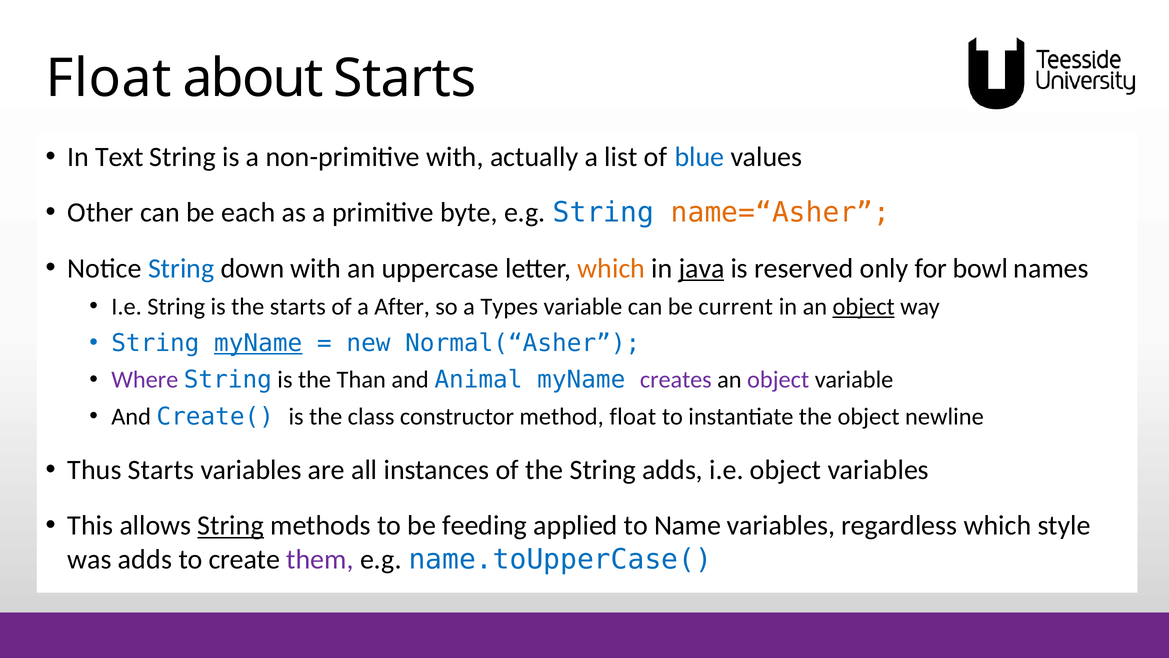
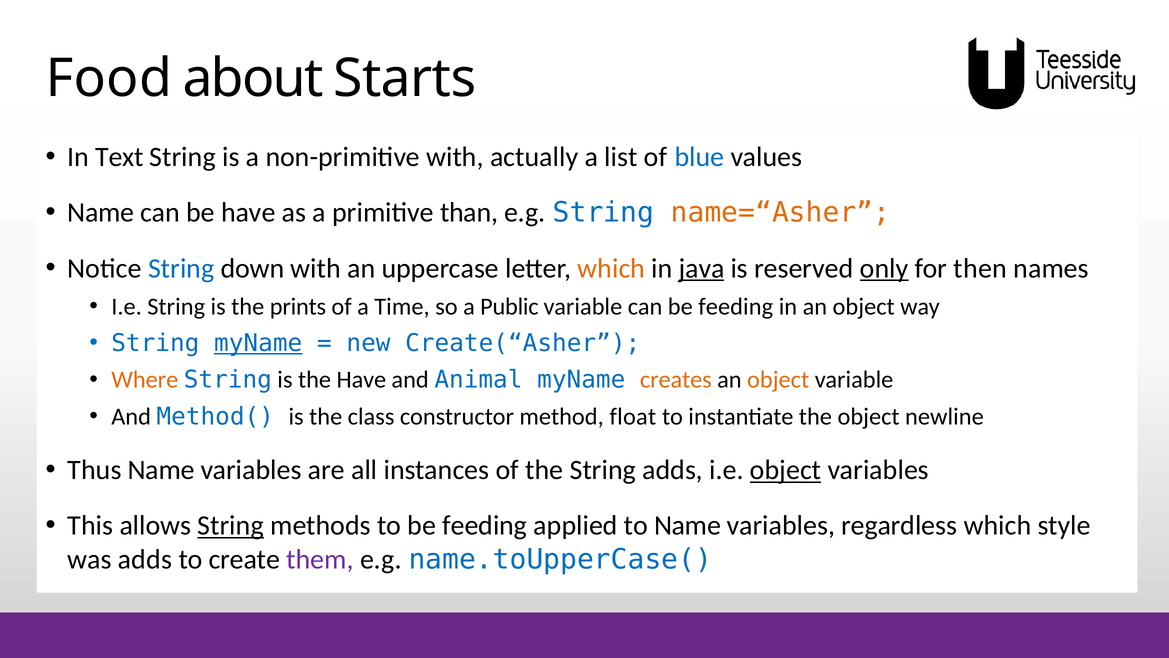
Float: Float -> Food (109, 78)
Other: Other -> Name (101, 213)
be each: each -> have (248, 213)
byte: byte -> than (469, 213)
only underline: none -> present (884, 268)
bowl: bowl -> then (980, 268)
the starts: starts -> prints (298, 307)
After: After -> Time (402, 307)
Types: Types -> Public (509, 307)
can be current: current -> feeding (736, 307)
object underline: present -> none (864, 307)
Normal(“Asher: Normal(“Asher -> Create(“Asher (523, 343)
Where colour: purple -> orange (145, 380)
the Than: Than -> Have (361, 380)
creates colour: purple -> orange (676, 380)
object colour: purple -> orange (778, 380)
Create(: Create( -> Method( (215, 416)
Thus Starts: Starts -> Name (161, 470)
object underline: none -> present (786, 470)
